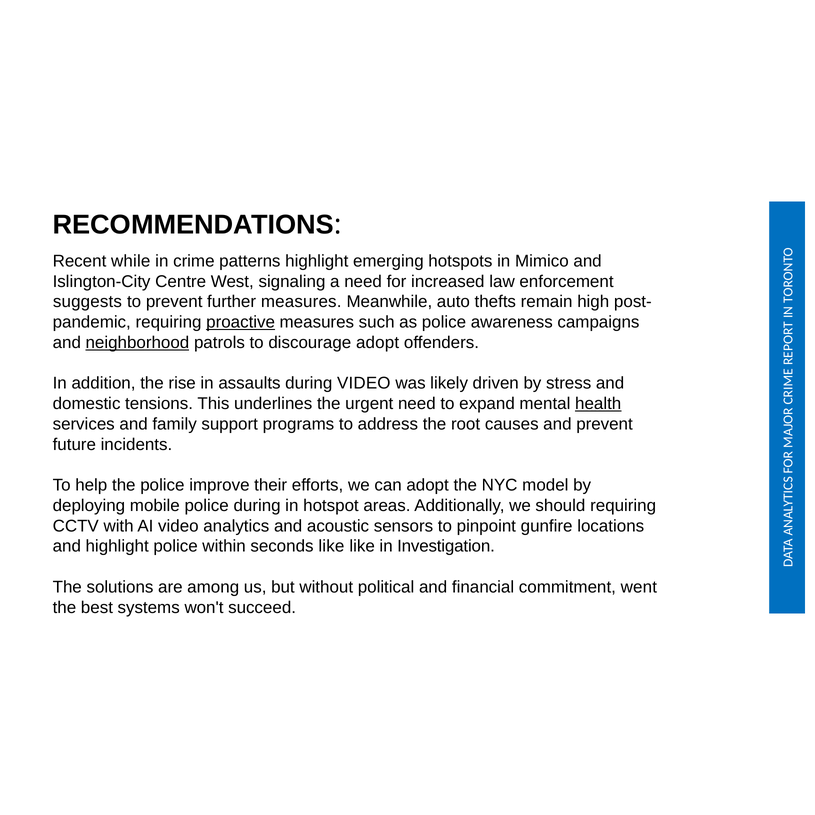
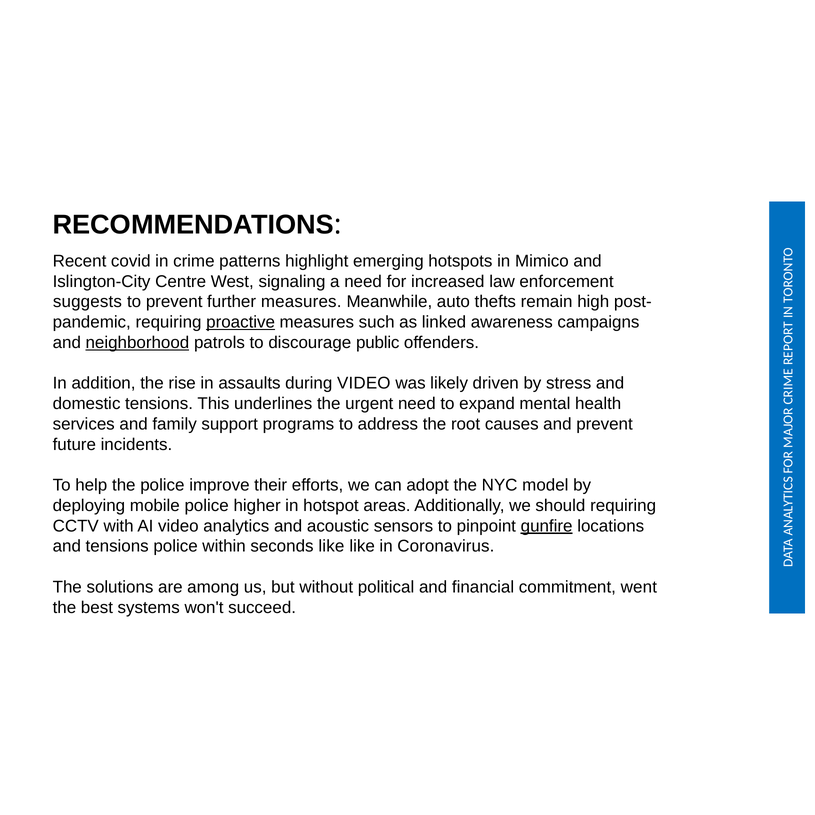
while: while -> covid (131, 261)
as police: police -> linked (444, 322)
discourage adopt: adopt -> public (378, 343)
health underline: present -> none (598, 404)
police during: during -> higher (257, 506)
gunfire underline: none -> present (547, 526)
and highlight: highlight -> tensions (117, 546)
Investigation: Investigation -> Coronavirus (446, 546)
